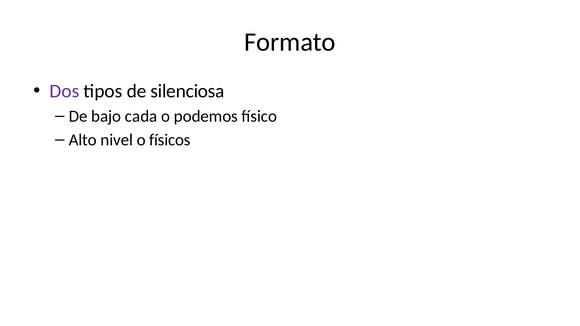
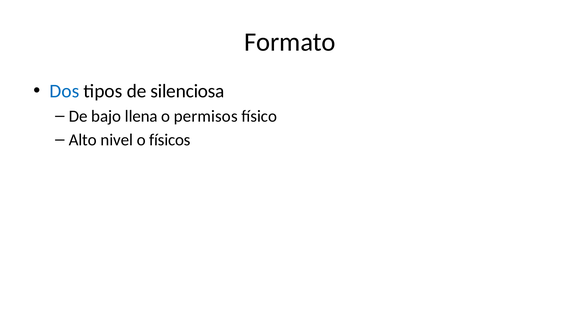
Dos colour: purple -> blue (64, 91)
cada: cada -> llena (141, 116)
podemos: podemos -> permisos (206, 116)
